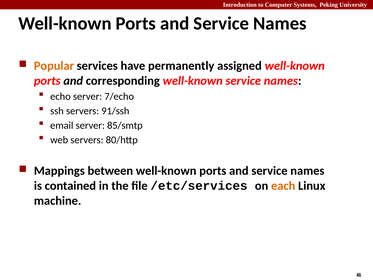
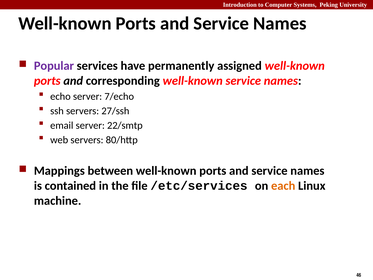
Popular colour: orange -> purple (54, 66)
91/ssh: 91/ssh -> 27/ssh (115, 111)
85/smtp: 85/smtp -> 22/smtp (125, 125)
